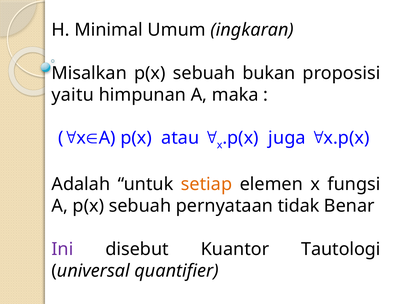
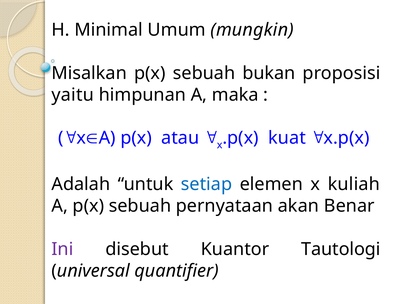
ingkaran: ingkaran -> mungkin (252, 30)
juga: juga -> kuat (287, 138)
setiap colour: orange -> blue (207, 185)
fungsi: fungsi -> kuliah (354, 185)
tidak: tidak -> akan (298, 206)
